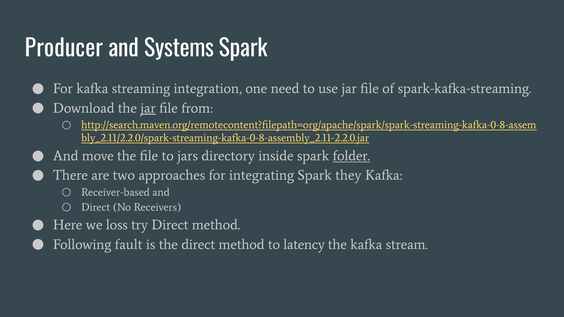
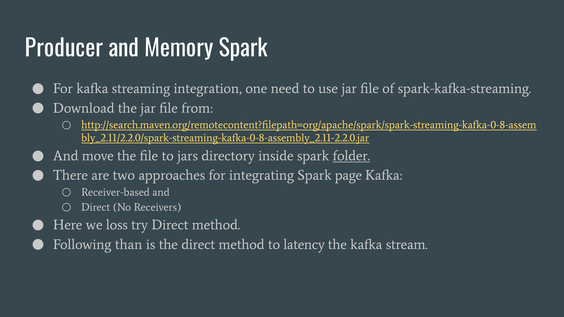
Systems: Systems -> Memory (179, 49)
jar underline: present -> none (148, 108)
they: they -> page (348, 175)
fault: fault -> than (129, 245)
